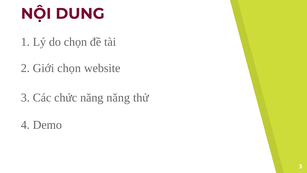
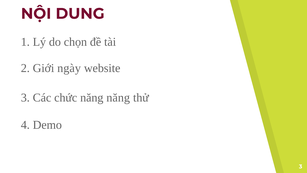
Giới chọn: chọn -> ngày (69, 68)
